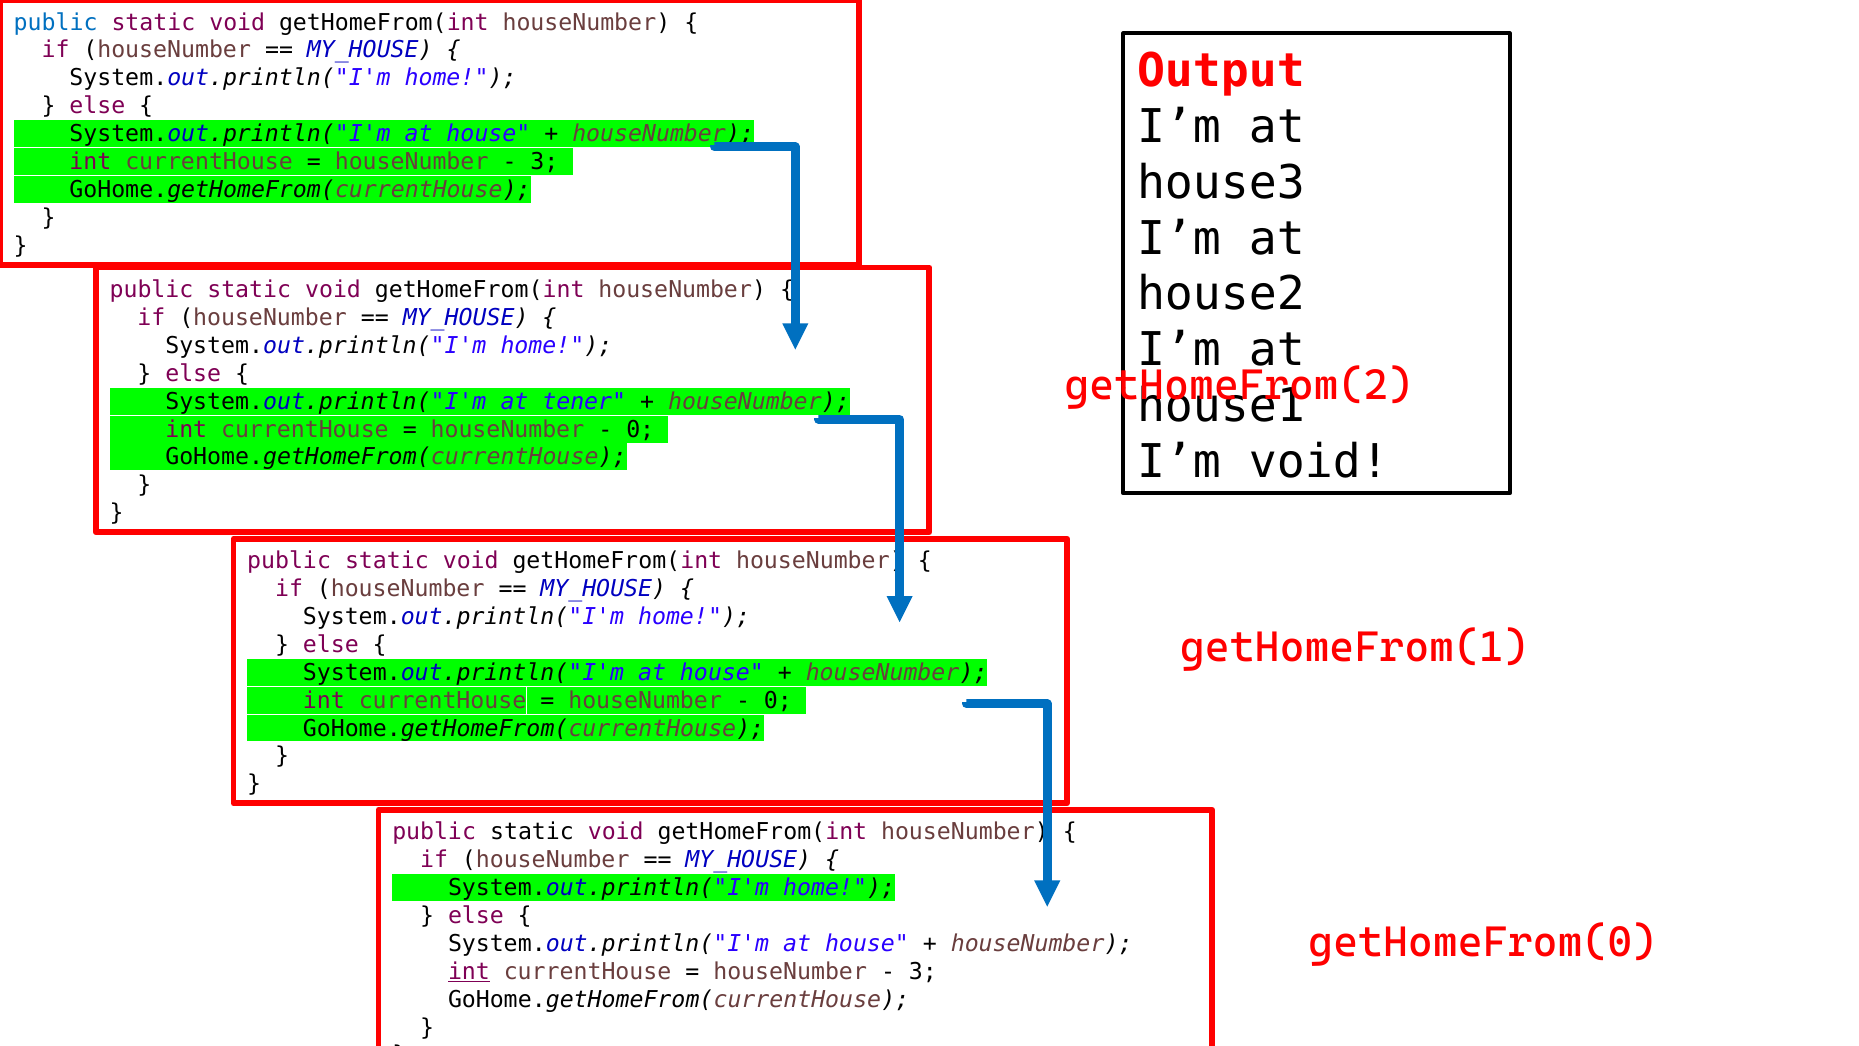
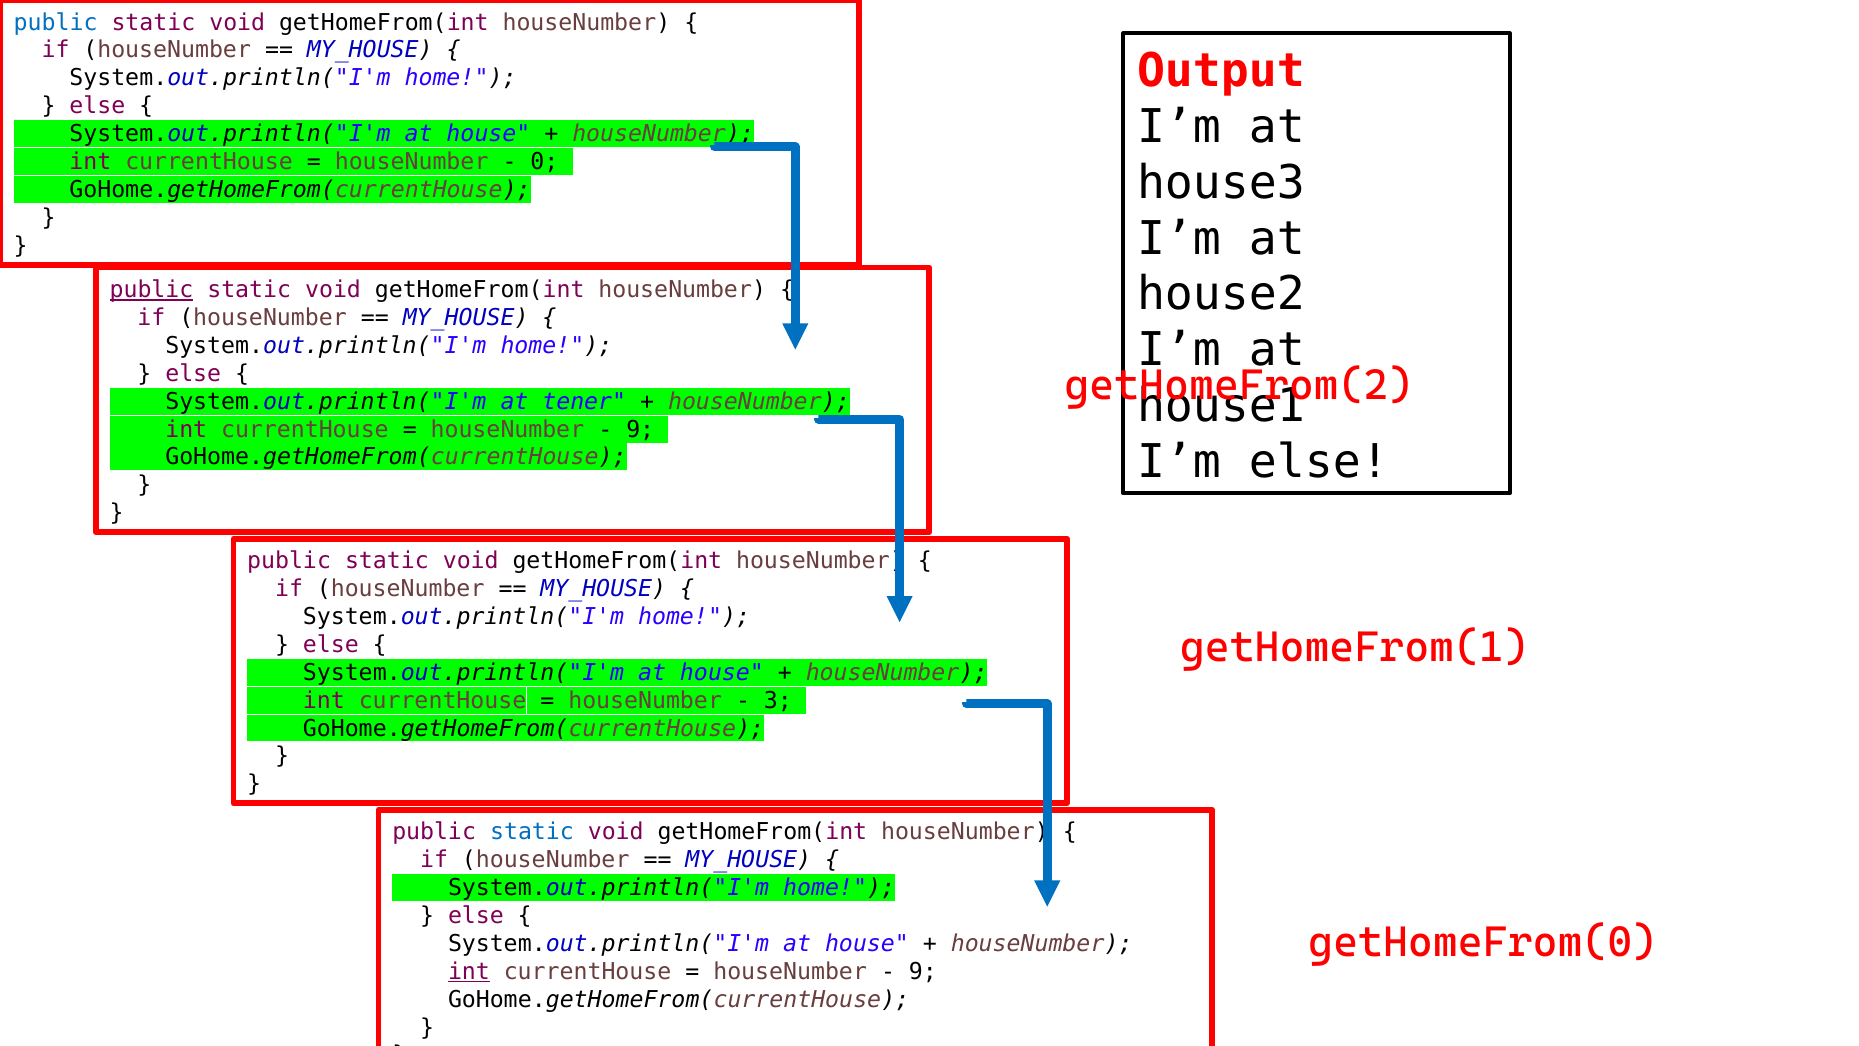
3: 3 -> 0 (544, 162)
public underline: none -> present (151, 290)
0: 0 -> 9 (640, 429)
I’m void: void -> else (1319, 462)
0: 0 -> 3 (778, 700)
static colour: black -> blue (532, 832)
3: 3 -> 9 (923, 971)
